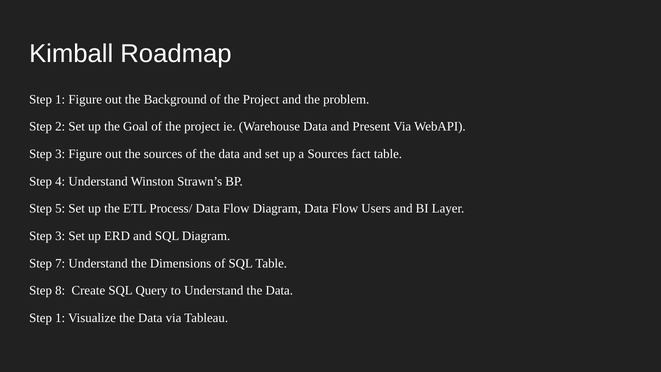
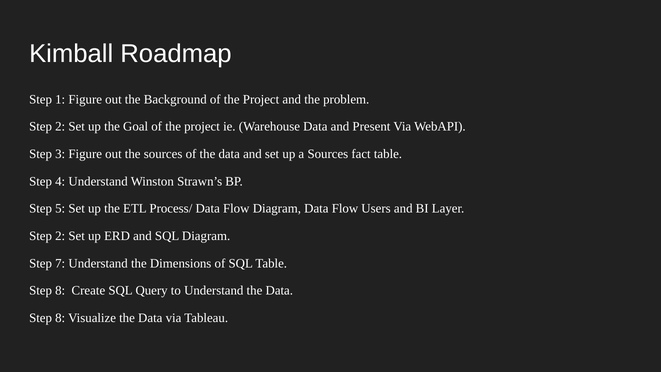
3: 3 -> 2 (60, 236)
1: 1 -> 8 (60, 318)
